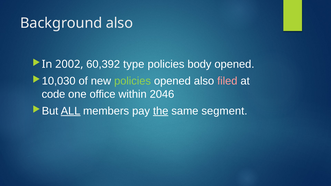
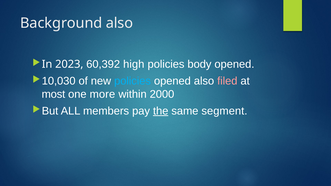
2002: 2002 -> 2023 (69, 64)
type: type -> high (134, 64)
policies colour: light green -> light blue (133, 81)
code: code -> most (53, 94)
office: office -> more (102, 94)
2046: 2046 -> 2000 (162, 94)
ALL underline: present -> none (71, 111)
